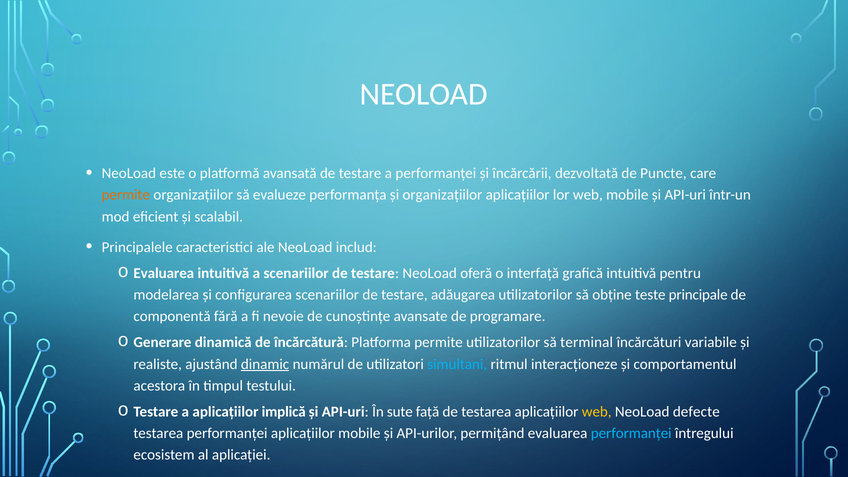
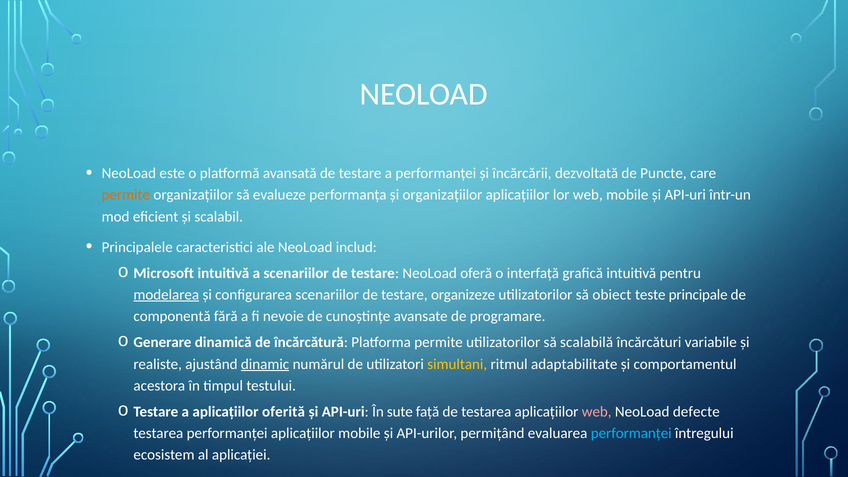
o Evaluarea: Evaluarea -> Microsoft (164, 273)
modelarea underline: none -> present (166, 295)
adăugarea: adăugarea -> organizeze (463, 295)
obține: obține -> obiect (612, 295)
terminal: terminal -> scalabilă (587, 342)
simultani colour: light blue -> yellow (457, 364)
interacționeze: interacționeze -> adaptabilitate (574, 364)
implică: implică -> oferită (284, 412)
web colour: yellow -> pink (597, 412)
